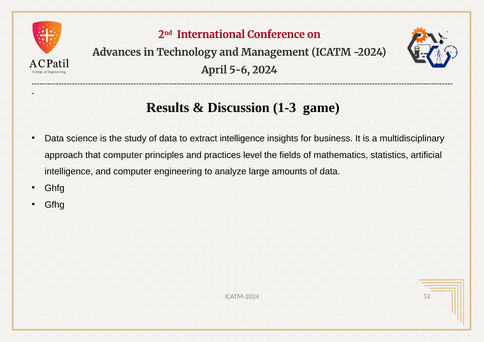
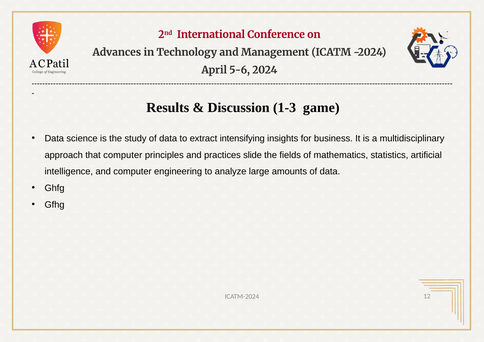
extract intelligence: intelligence -> intensifying (242, 139)
level: level -> slide (253, 155)
